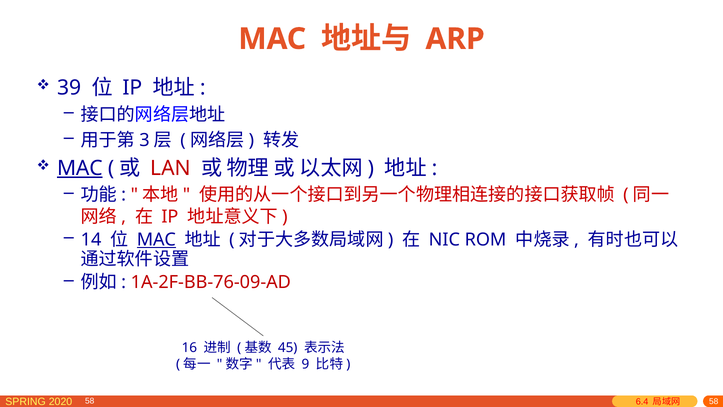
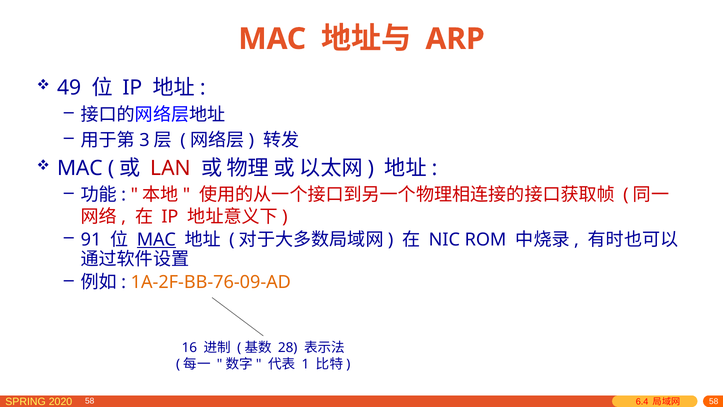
39: 39 -> 49 (69, 88)
MAC underline: present -> none (80, 168)
14: 14 -> 91 (91, 239)
1A-2F-BB-76-09-AD colour: red -> orange (211, 282)
45: 45 -> 28 (288, 348)
9: 9 -> 1 (305, 364)
